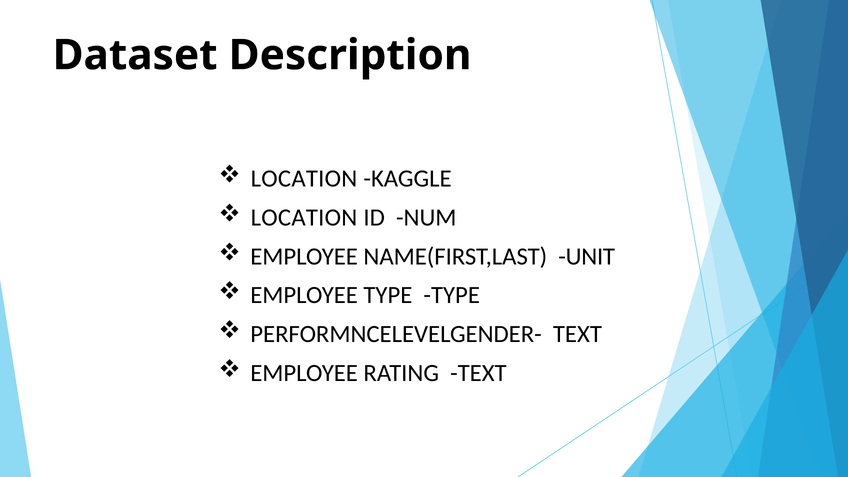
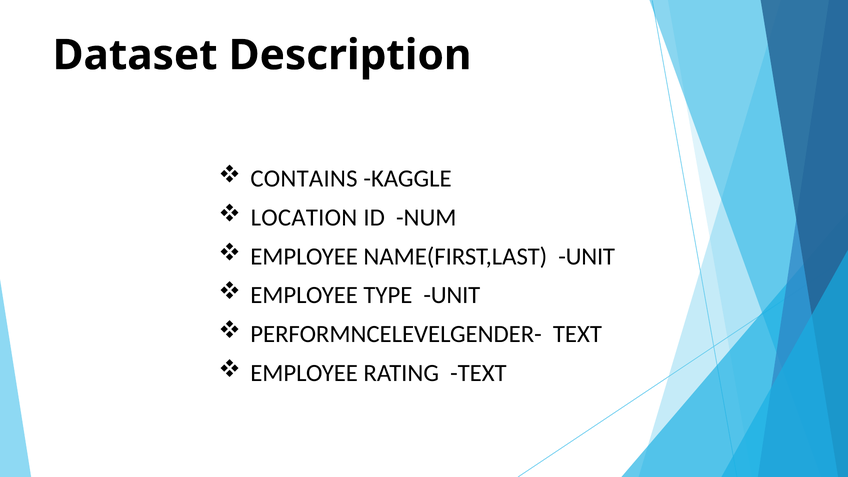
LOCATION: LOCATION -> CONTAINS (304, 179)
TYPE TYPE: TYPE -> UNIT (452, 295)
